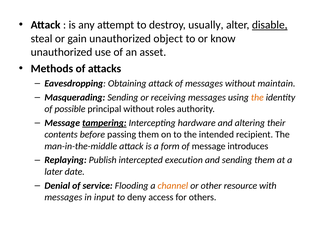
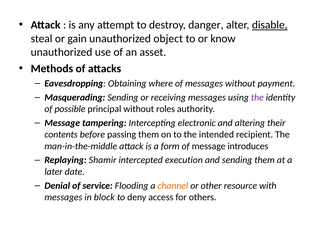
usually: usually -> danger (206, 25)
Obtaining attack: attack -> where (161, 84)
maintain: maintain -> payment (276, 84)
the colour: orange -> purple (257, 98)
tampering underline: present -> none (104, 123)
hardware: hardware -> electronic (197, 123)
Publish: Publish -> Shamir (103, 160)
input: input -> block (104, 197)
